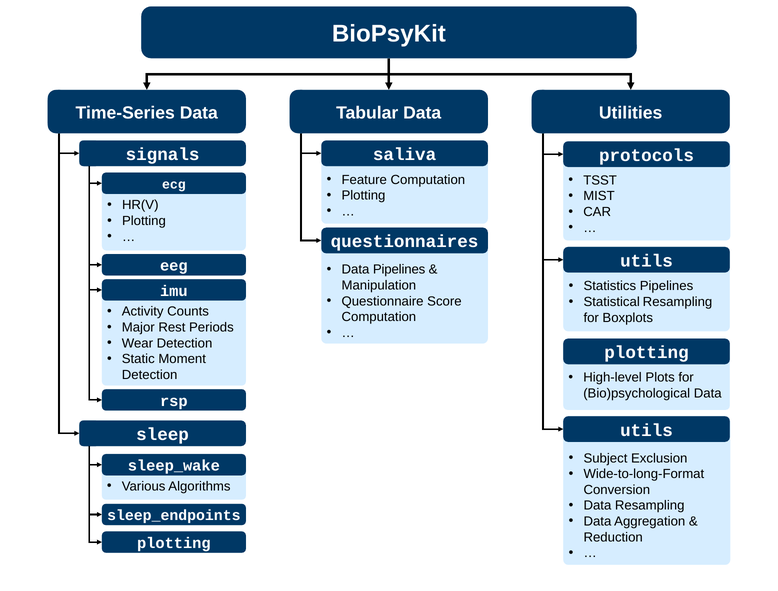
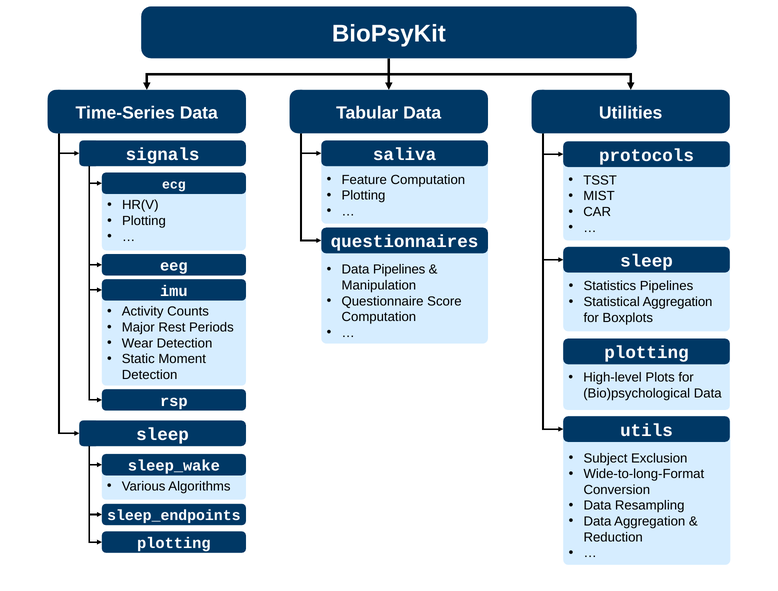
utils: utils -> sleep (646, 261)
Statistical Resampling: Resampling -> Aggregation (678, 302)
